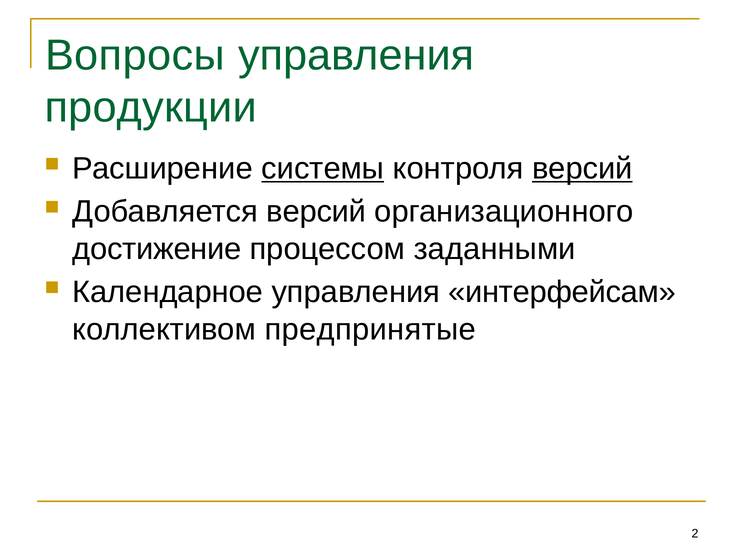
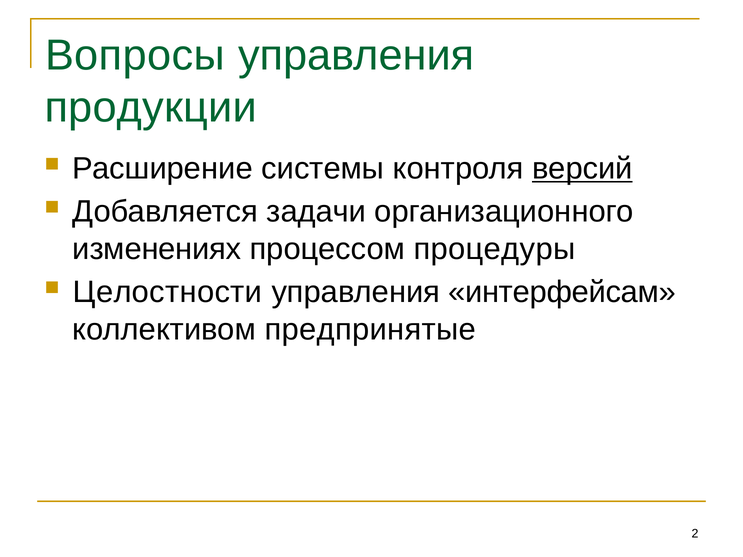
системы underline: present -> none (323, 168)
Добавляется версий: версий -> задачи (316, 212)
достижение: достижение -> изменениях (157, 249)
заданными: заданными -> процедуры (495, 249)
Календарное: Календарное -> Целостности (168, 292)
